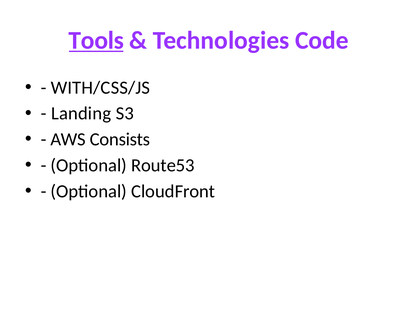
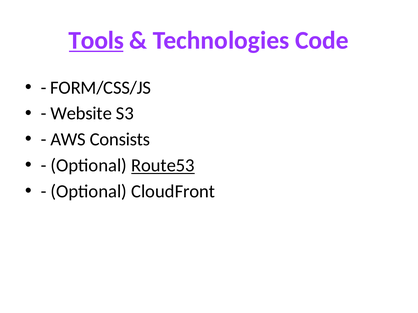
WITH/CSS/JS: WITH/CSS/JS -> FORM/CSS/JS (101, 88)
Landing: Landing -> Website (81, 114)
Route53 underline: none -> present (163, 166)
